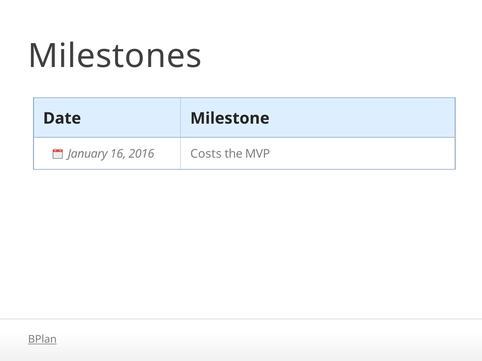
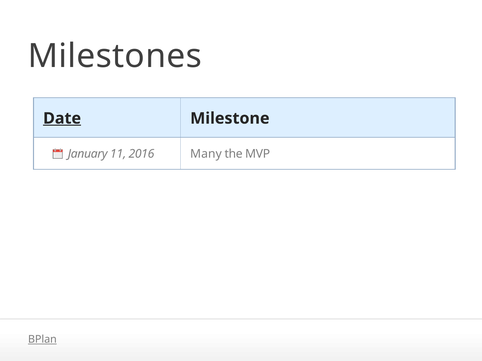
Date underline: none -> present (62, 119)
16: 16 -> 11 (118, 154)
Costs: Costs -> Many (206, 154)
